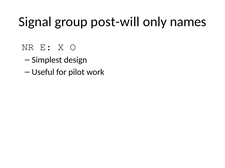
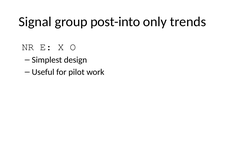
post-will: post-will -> post-into (115, 22)
names: names -> trends (188, 22)
